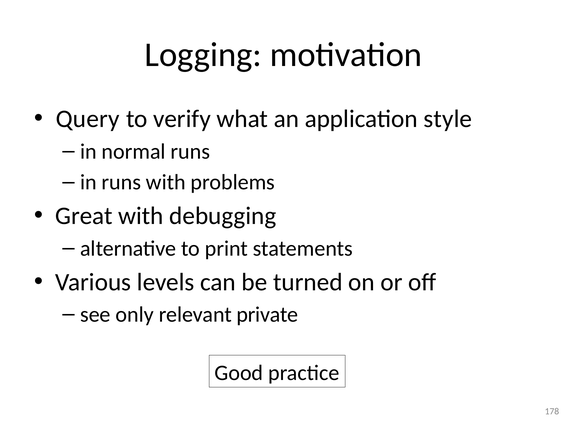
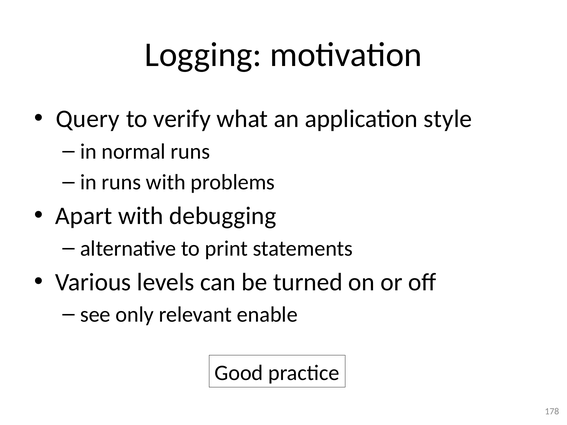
Great: Great -> Apart (84, 216)
private: private -> enable (267, 315)
